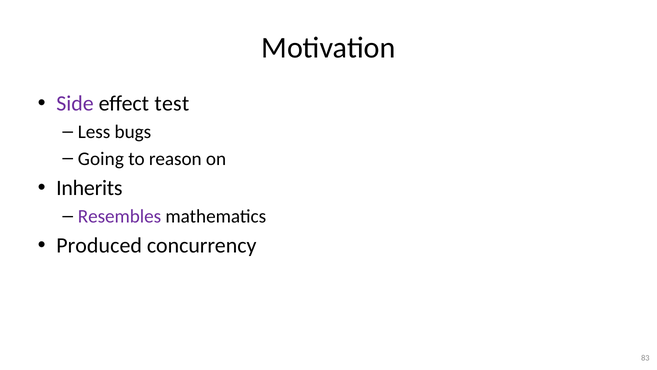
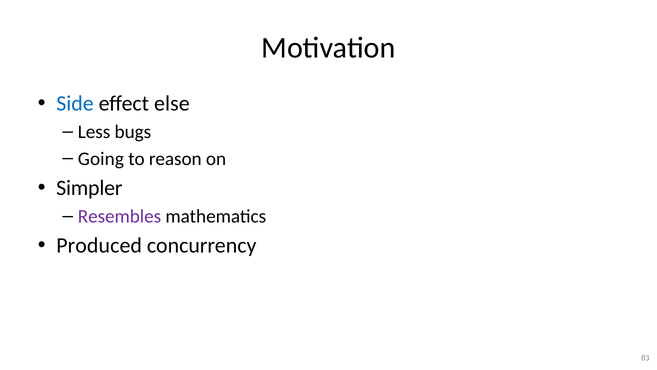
Side colour: purple -> blue (75, 103)
test: test -> else (172, 103)
Inherits: Inherits -> Simpler (89, 188)
